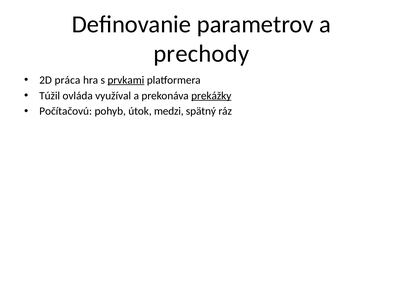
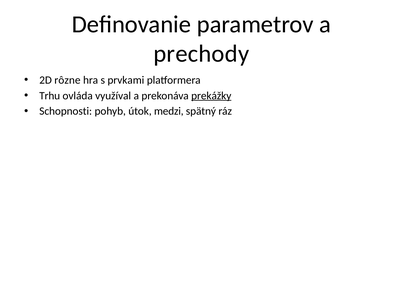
práca: práca -> rôzne (67, 80)
prvkami underline: present -> none (126, 80)
Túžil: Túžil -> Trhu (50, 96)
Počítačovú: Počítačovú -> Schopnosti (66, 111)
